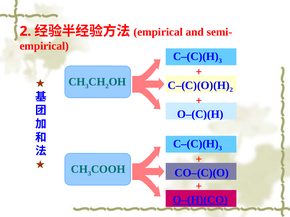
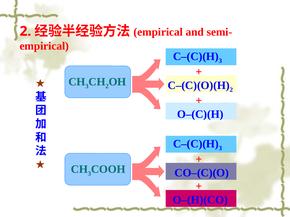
O–(H)(CO underline: present -> none (200, 200)
